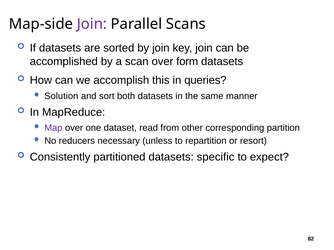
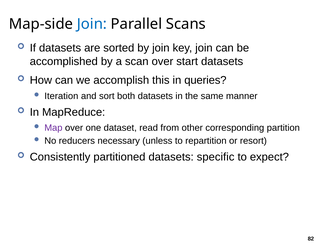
Join colour: purple -> blue (92, 24)
form: form -> start (187, 61)
Solution: Solution -> Iteration (61, 96)
